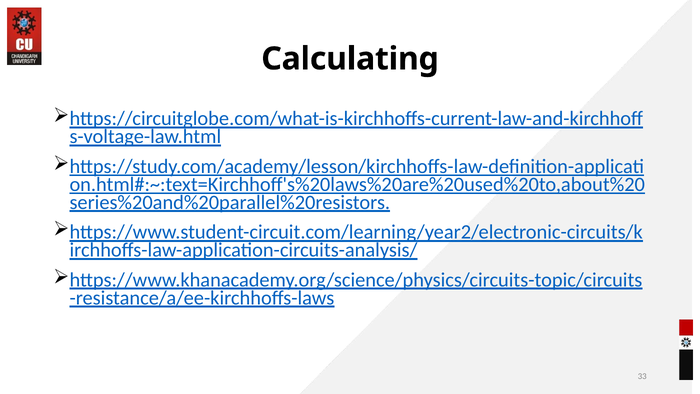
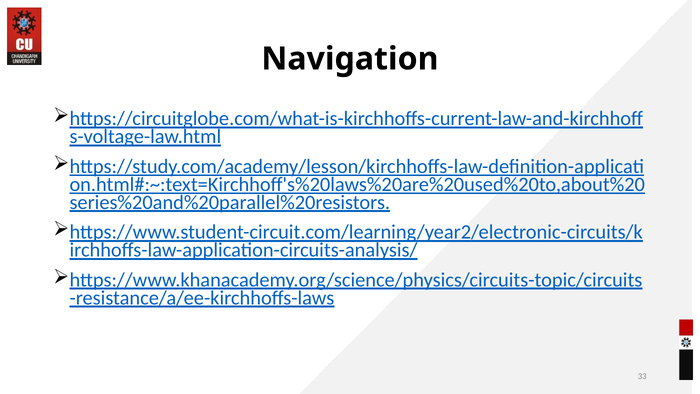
Calculating: Calculating -> Navigation (350, 59)
